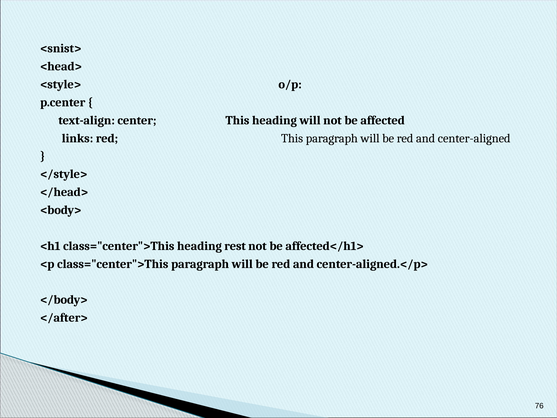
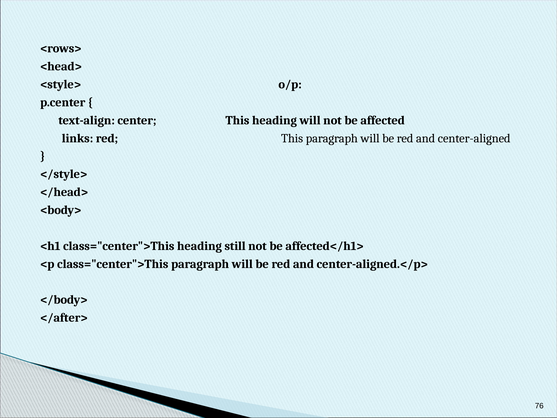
<snist>: <snist> -> <rows> (61, 49)
rest: rest -> still (235, 246)
